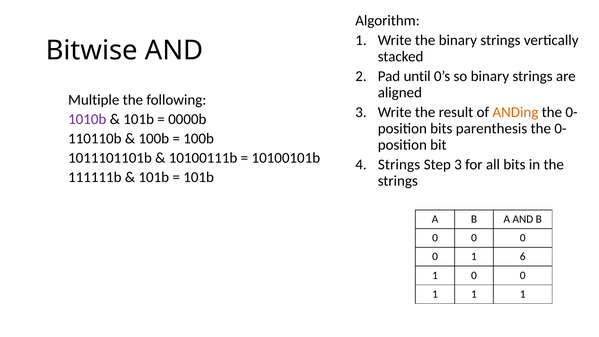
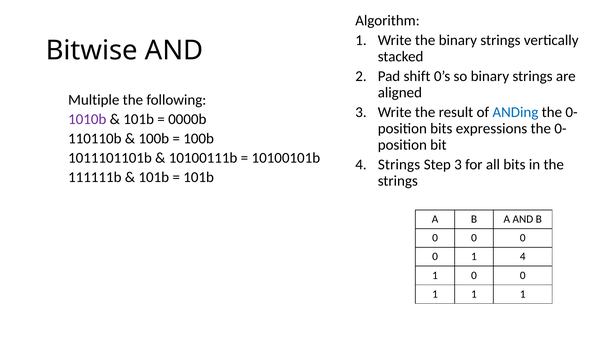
until: until -> shift (417, 76)
ANDing colour: orange -> blue (515, 112)
parenthesis: parenthesis -> expressions (492, 129)
1 6: 6 -> 4 (523, 257)
